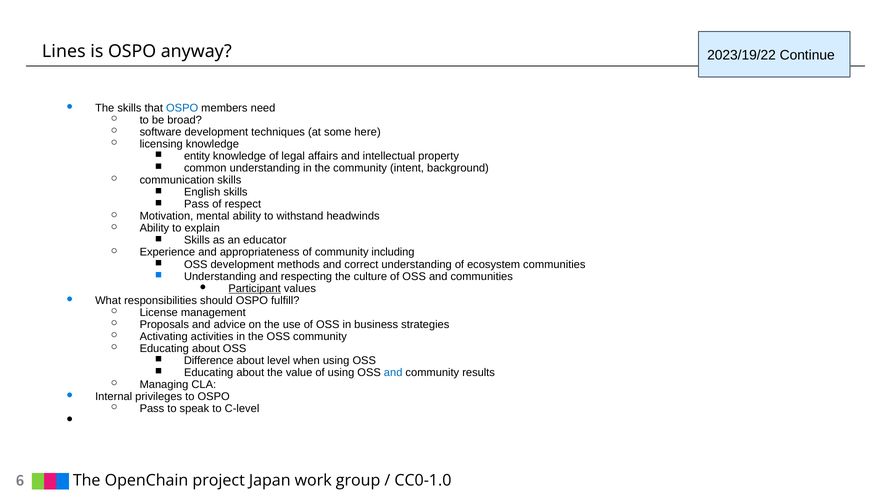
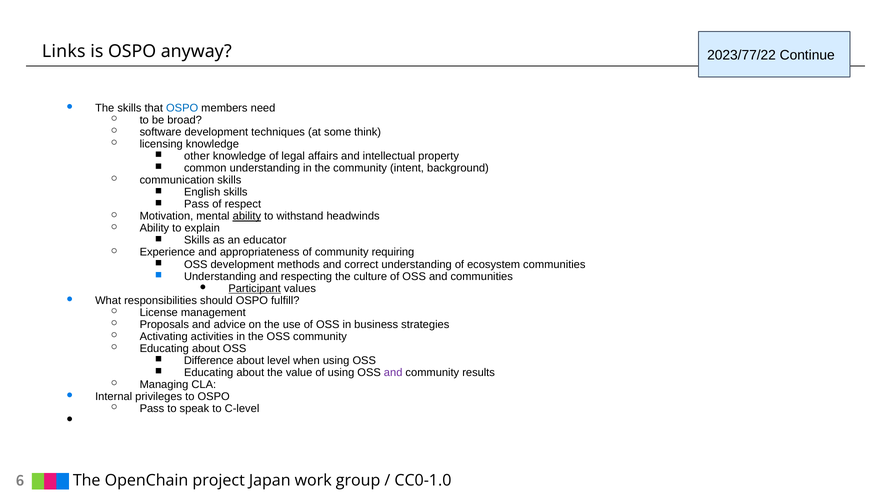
Lines: Lines -> Links (64, 52)
2023/19/22: 2023/19/22 -> 2023/77/22 (742, 55)
here: here -> think (368, 132)
entity: entity -> other (197, 156)
ability underline: none -> present (247, 217)
including: including -> requiring (393, 253)
and colour: blue -> purple (393, 373)
